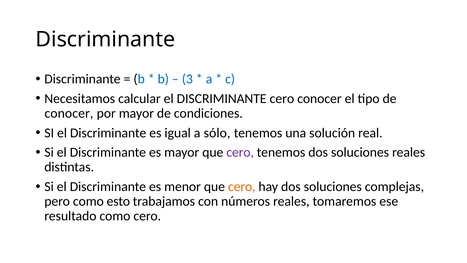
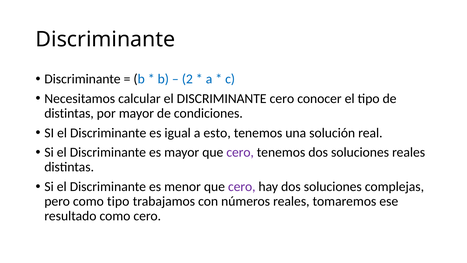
3: 3 -> 2 (187, 79)
conocer: conocer -> distintas (69, 113)
sólo: sólo -> esto (217, 133)
cero colour: orange -> purple (242, 187)
como esto: esto -> tipo (118, 201)
